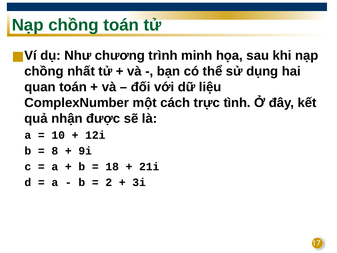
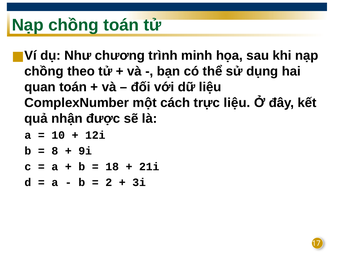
nhất: nhất -> theo (81, 71)
trực tình: tình -> liệu (237, 103)
